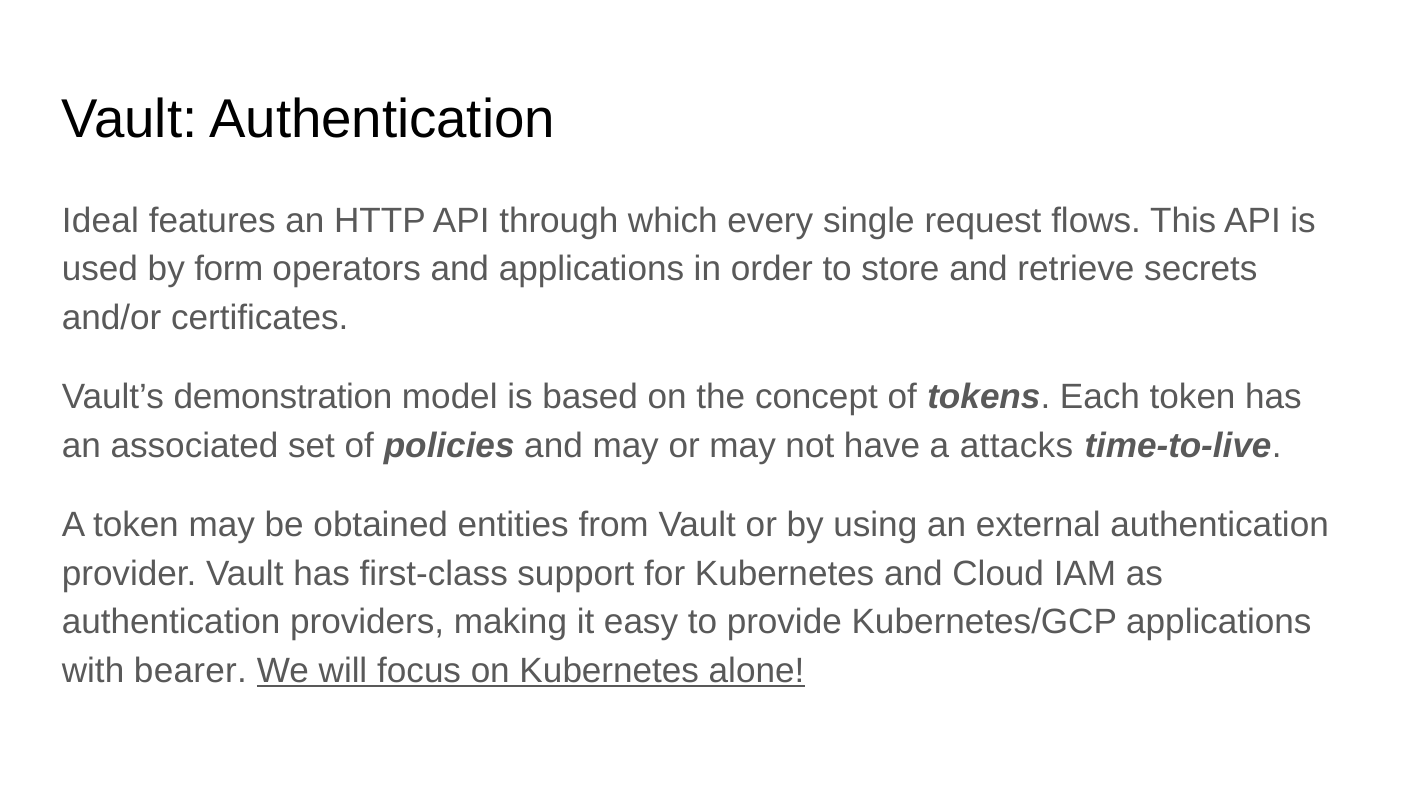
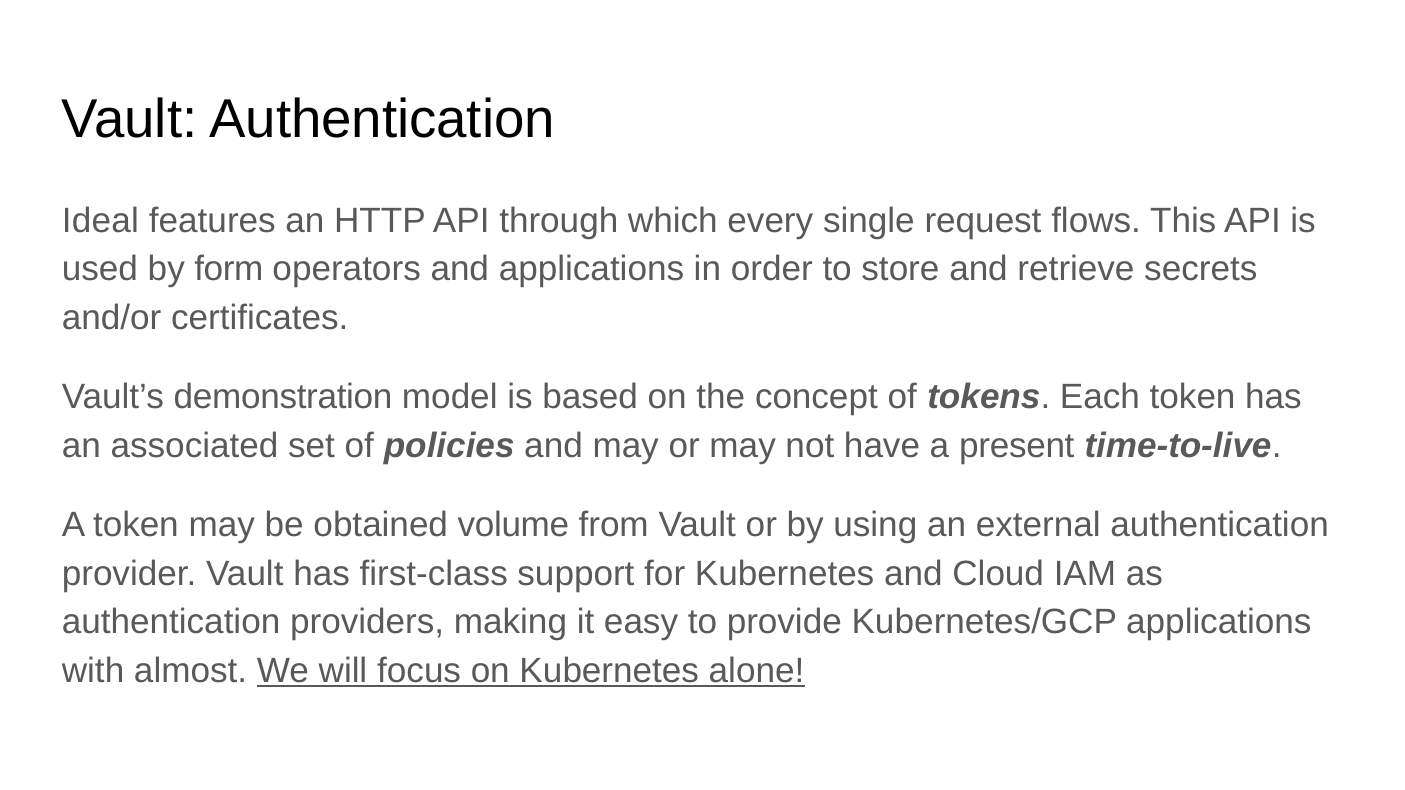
attacks: attacks -> present (1017, 446)
entities: entities -> volume (513, 526)
bearer: bearer -> almost (191, 671)
